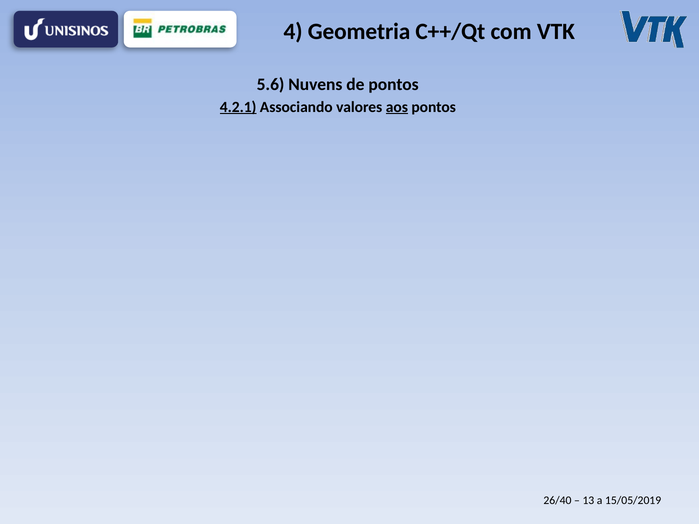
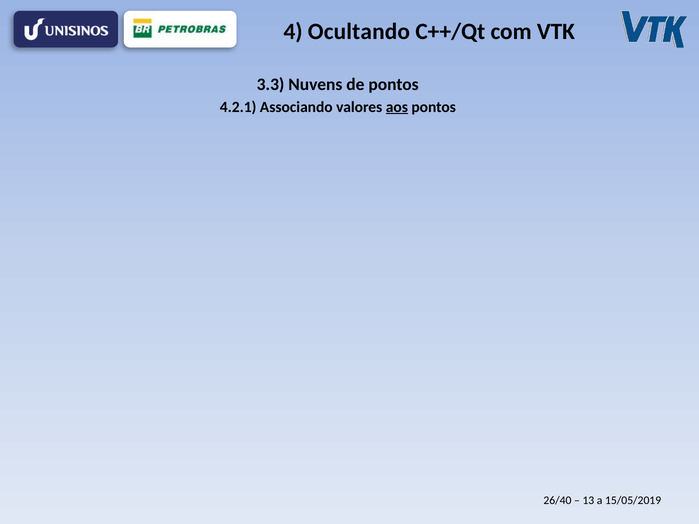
Geometria: Geometria -> Ocultando (359, 31)
5.6: 5.6 -> 3.3 (271, 85)
4.2.1 underline: present -> none (238, 107)
